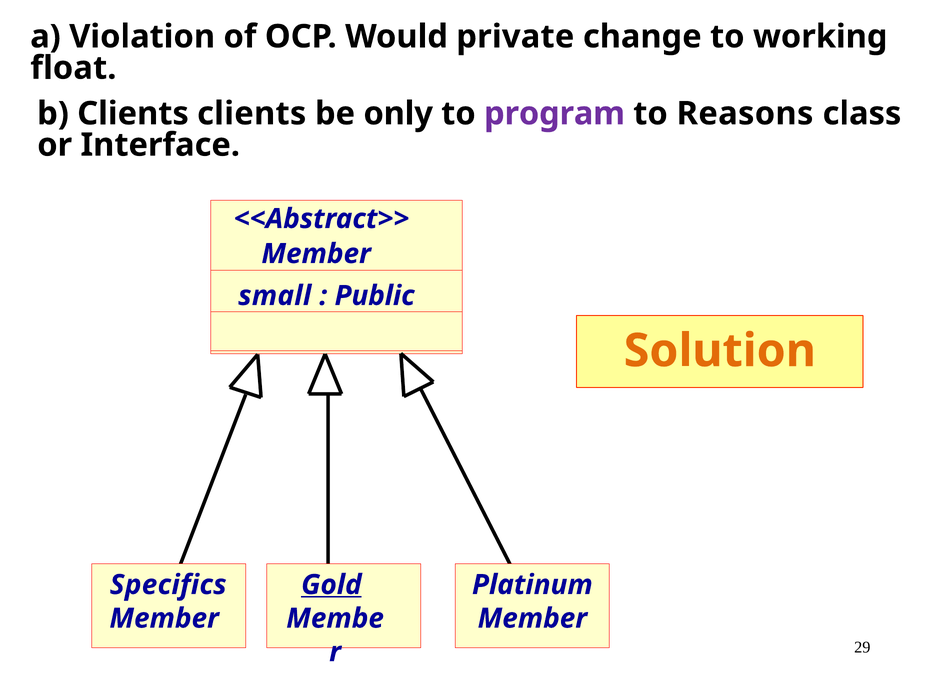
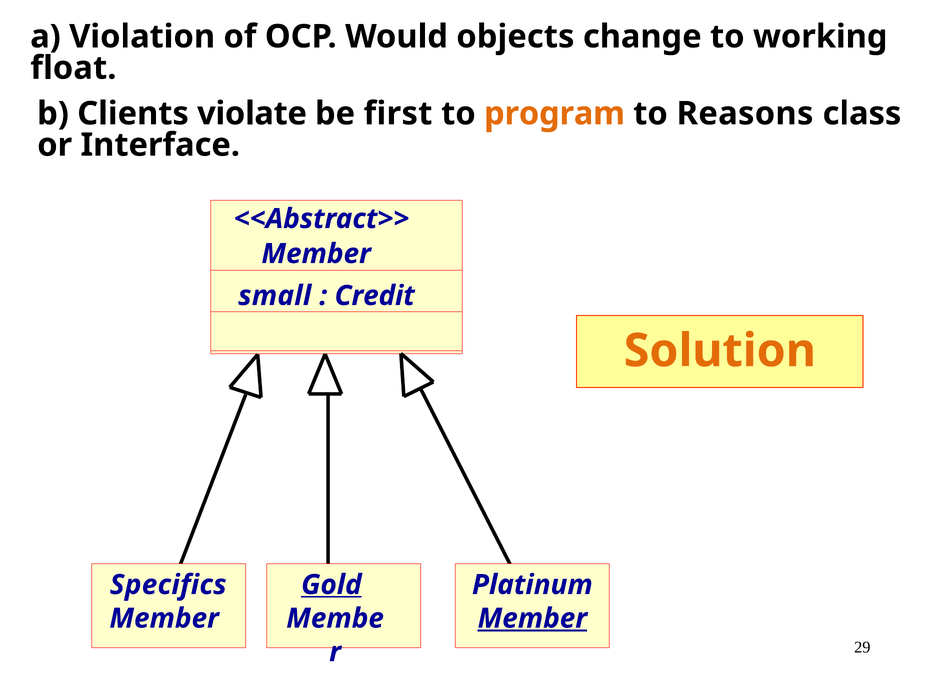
private: private -> objects (515, 37)
Clients clients: clients -> violate (252, 114)
only: only -> first (398, 114)
program colour: purple -> orange (555, 114)
Public: Public -> Credit (375, 296)
Member underline: none -> present (532, 618)
